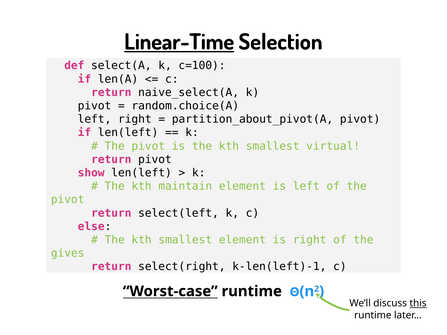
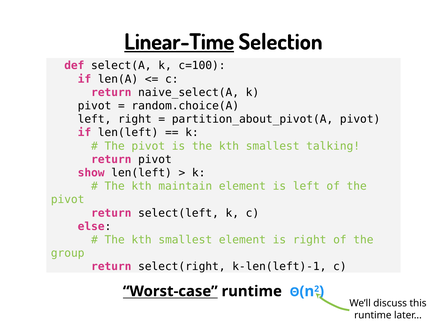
virtual: virtual -> talking (333, 146)
gives: gives -> group (68, 253)
this underline: present -> none (418, 304)
